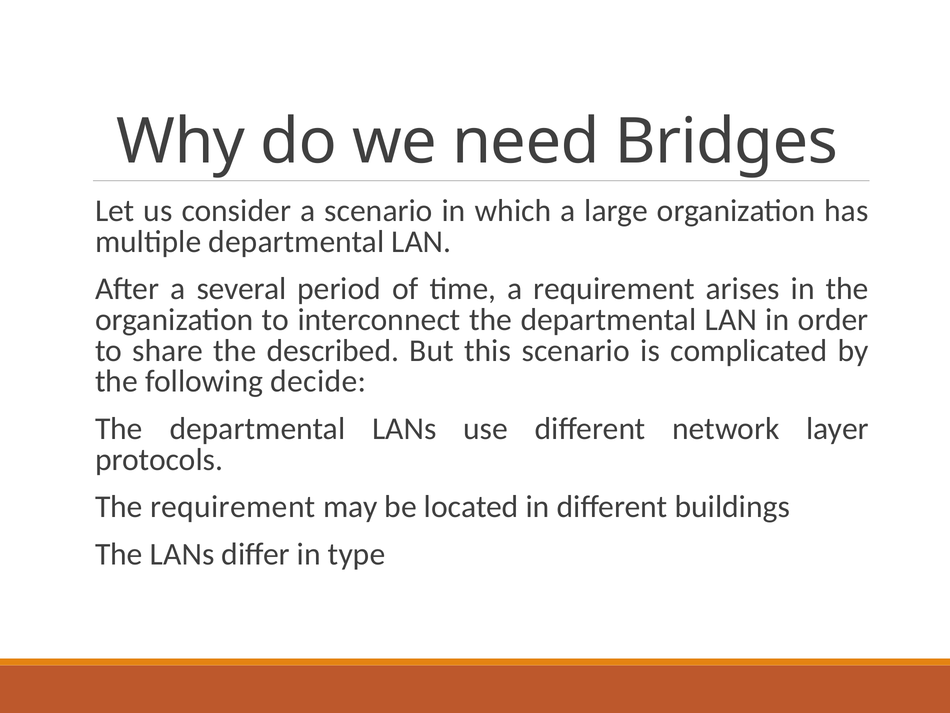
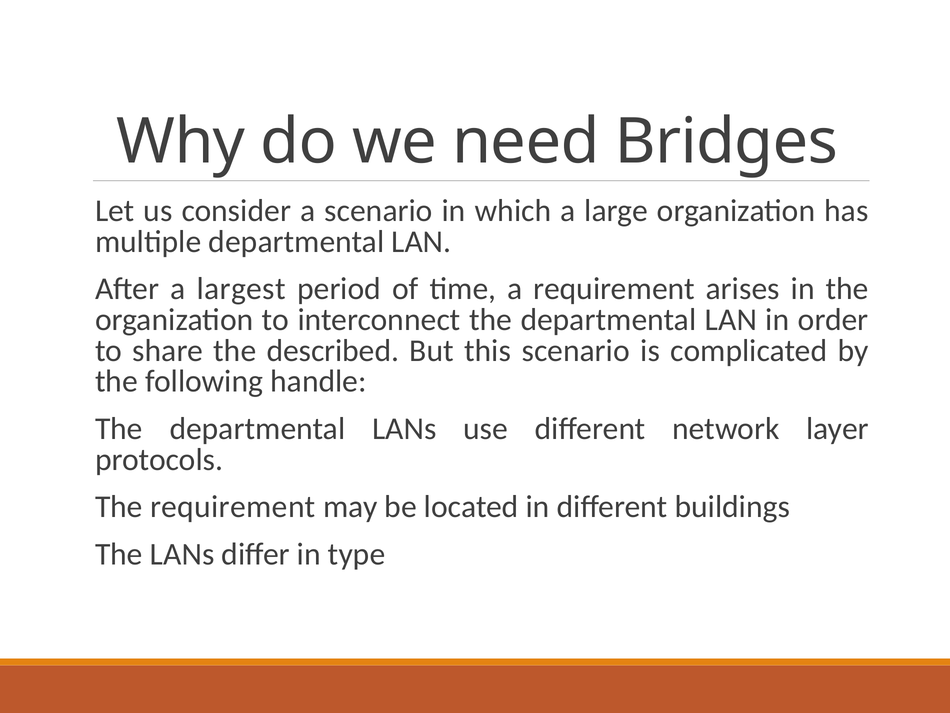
several: several -> largest (241, 289)
decide: decide -> handle (318, 381)
